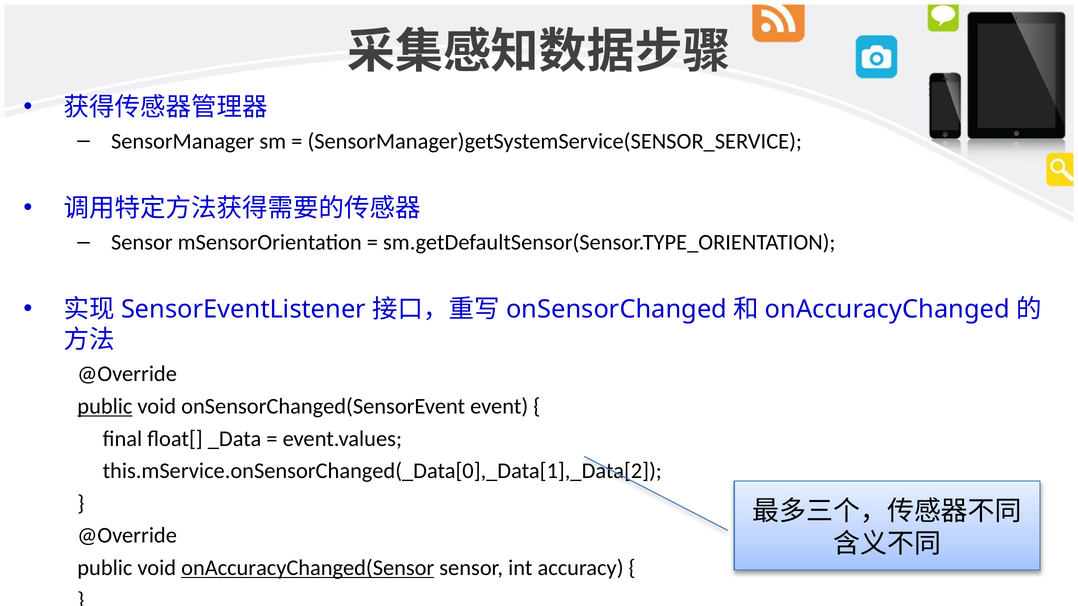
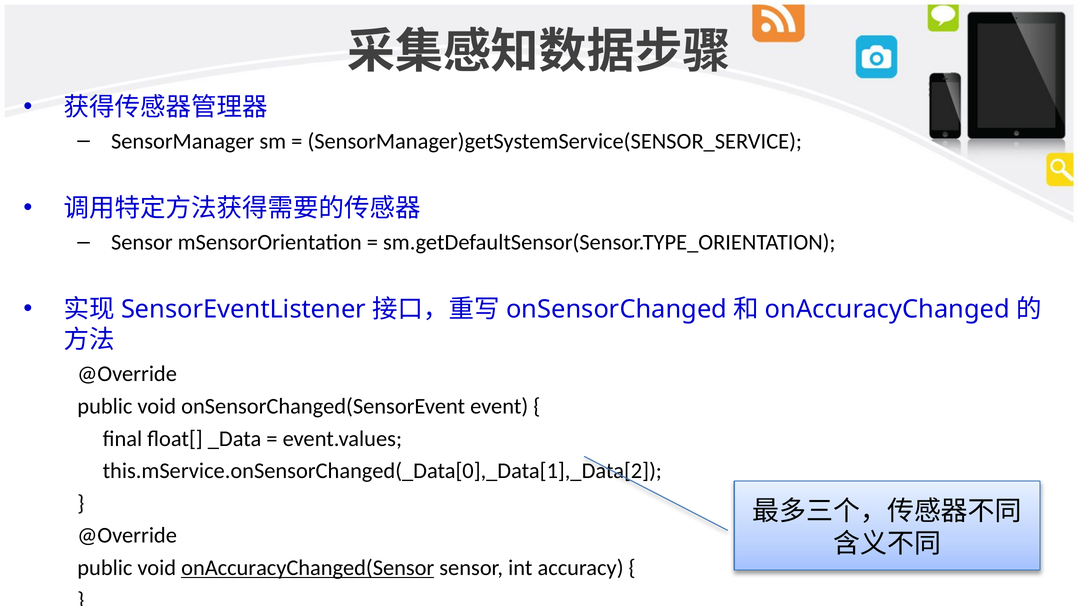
public underline: present -> none (105, 407)
